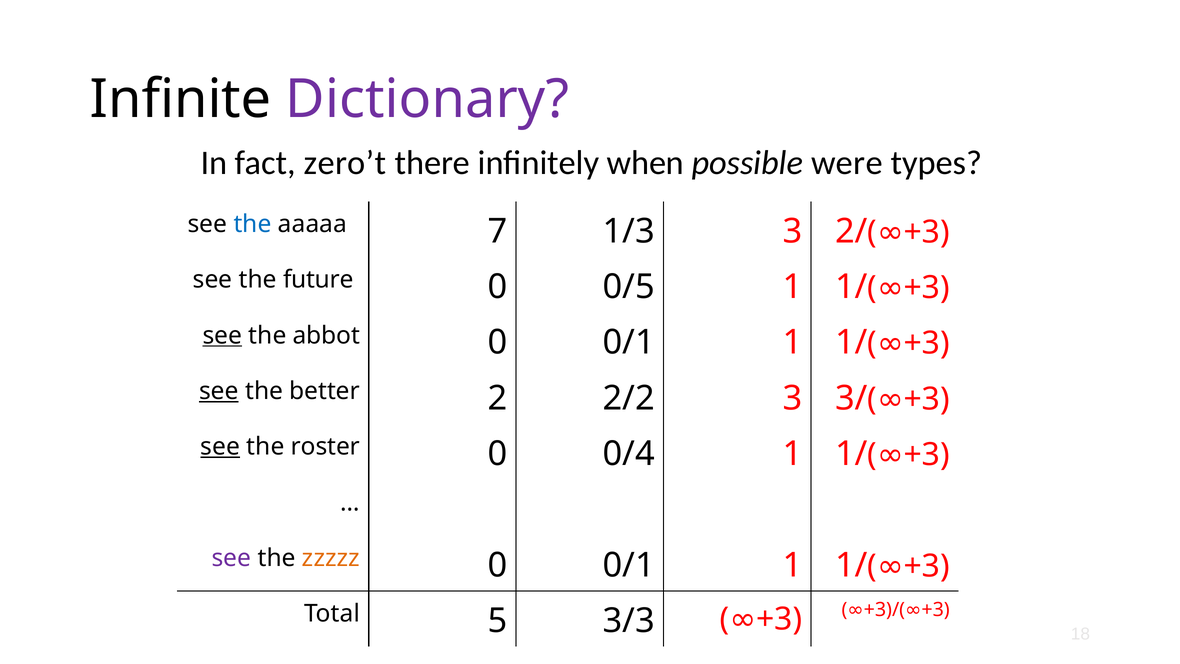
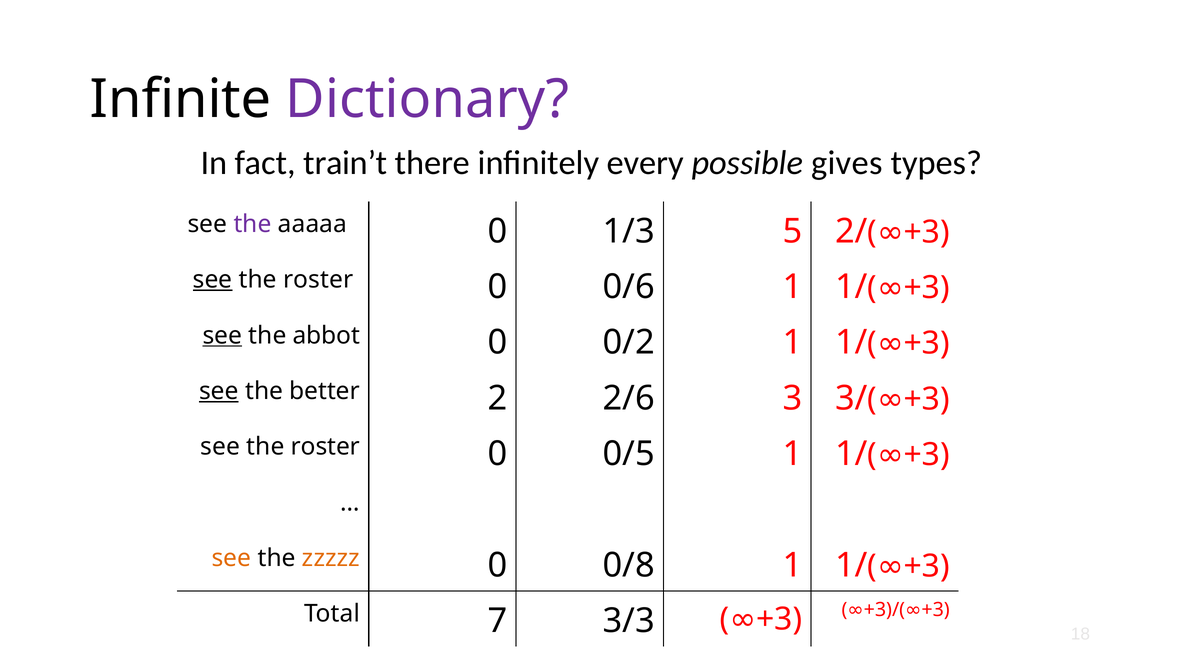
zero’t: zero’t -> train’t (345, 163)
when: when -> every (645, 163)
were: were -> gives (847, 163)
the colour: blue -> purple (253, 224)
aaaaa 7: 7 -> 0 (498, 231)
1/3 3: 3 -> 5 (793, 231)
see underline: none -> present (213, 280)
future: future -> roster (318, 280)
0/5: 0/5 -> 0/6 (629, 287)
0/1: 0/1 -> 0/2 (629, 342)
2/2: 2/2 -> 2/6 (629, 398)
see underline: present -> none (220, 447)
0/4: 0/4 -> 0/5 (629, 454)
see colour: purple -> orange (231, 558)
0/1: 0/1 -> 0/8 (629, 565)
5: 5 -> 7 (498, 621)
